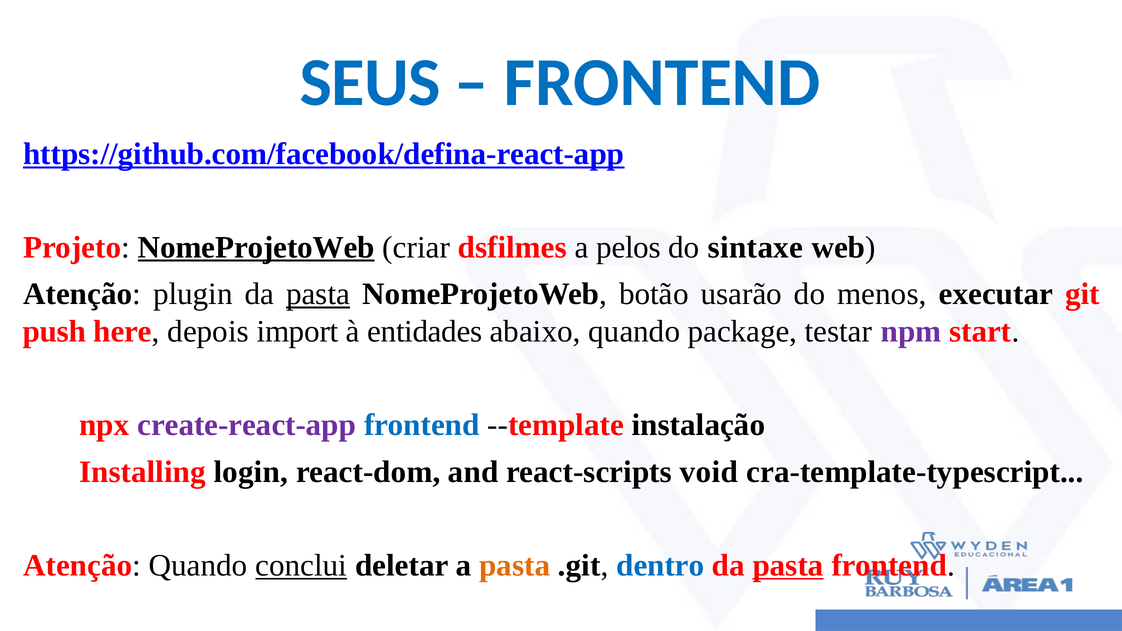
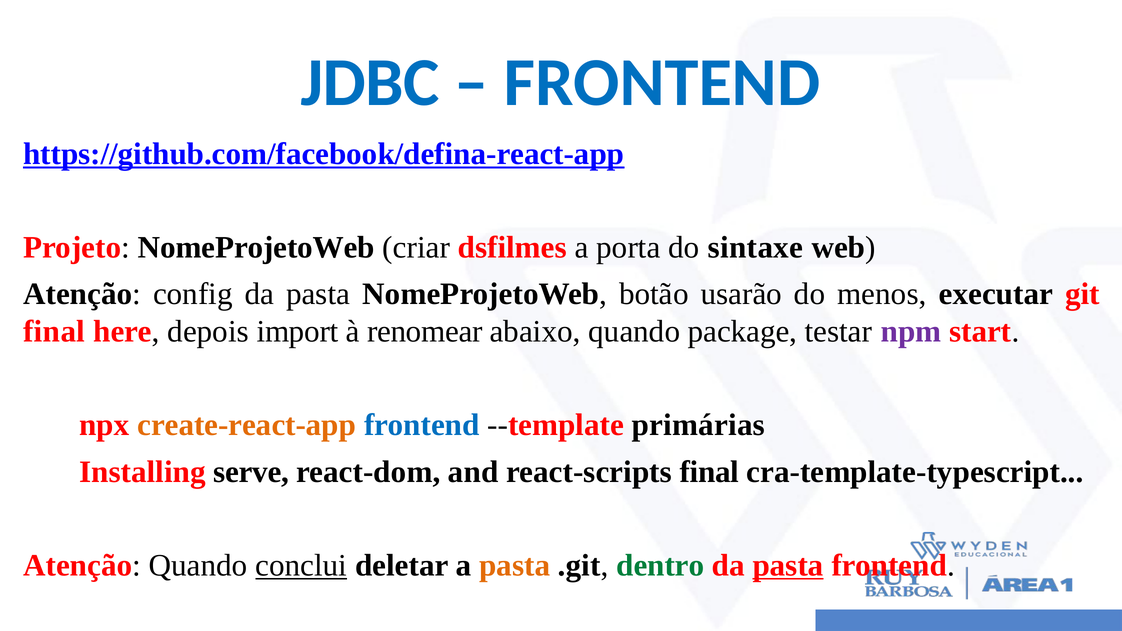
SEUS: SEUS -> JDBC (370, 83)
NomeProjetoWeb underline: present -> none (256, 247)
pelos: pelos -> porta (628, 247)
plugin: plugin -> config (193, 294)
pasta underline: present -> none (318, 294)
push: push -> final (54, 332)
entidades: entidades -> renomear (425, 332)
create-react-app colour: purple -> orange (247, 425)
instalação: instalação -> primárias (698, 425)
login: login -> serve (251, 472)
react-scripts void: void -> final (709, 472)
dentro colour: blue -> green (660, 565)
